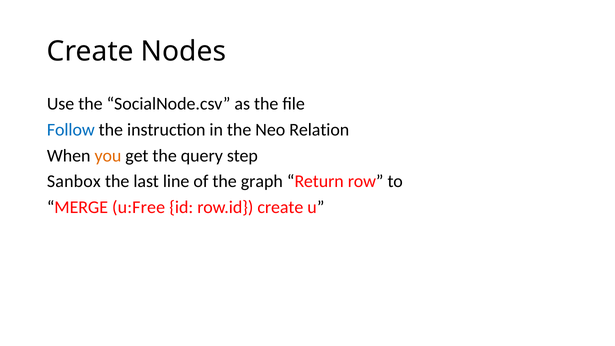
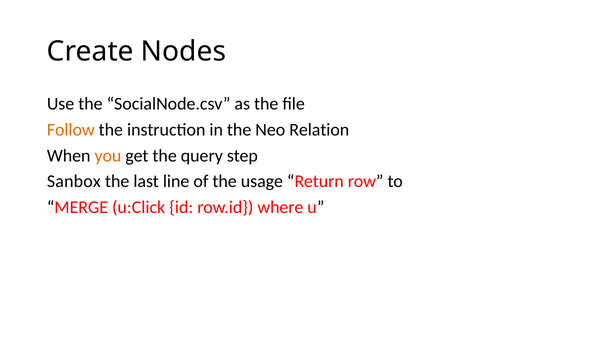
Follow colour: blue -> orange (71, 130)
graph: graph -> usage (262, 181)
u:Free: u:Free -> u:Click (139, 207)
row.id create: create -> where (280, 207)
